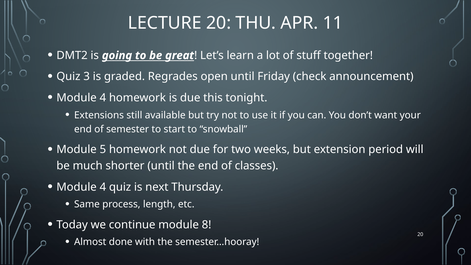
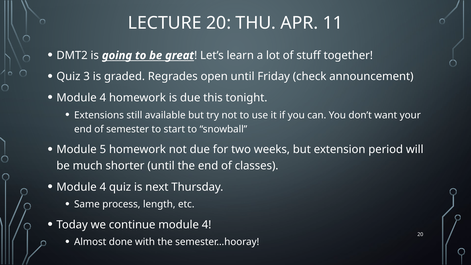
continue module 8: 8 -> 4 (207, 225)
